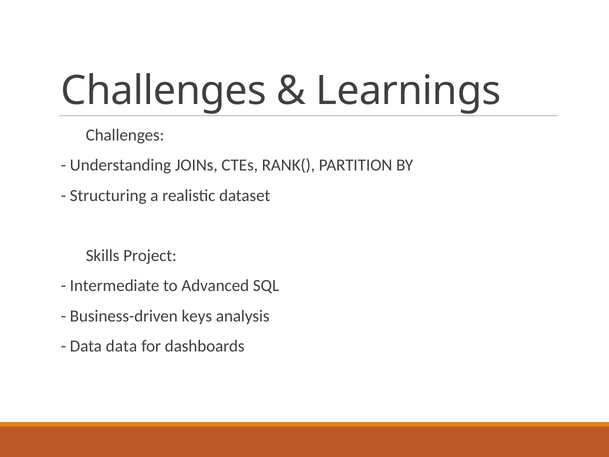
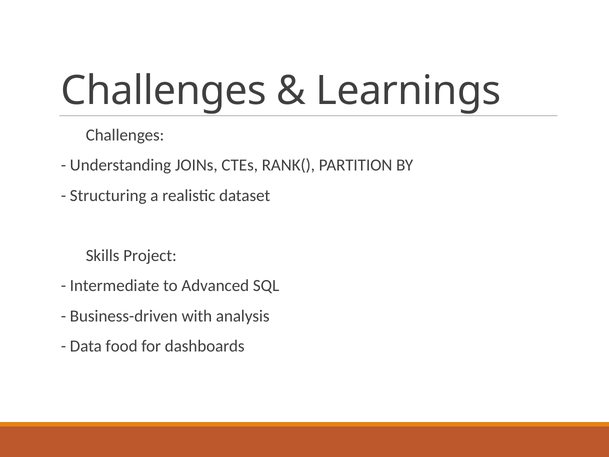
keys: keys -> with (197, 316)
Data data: data -> food (122, 346)
